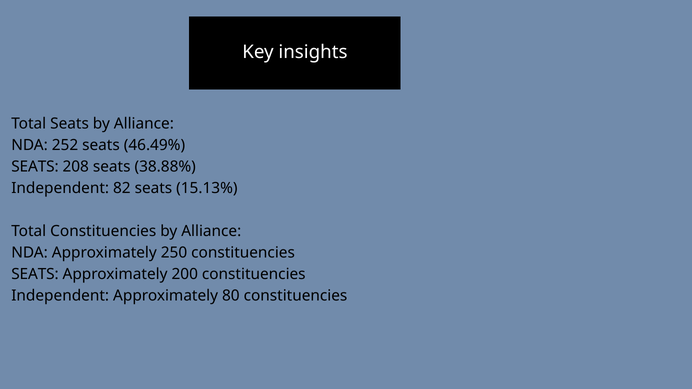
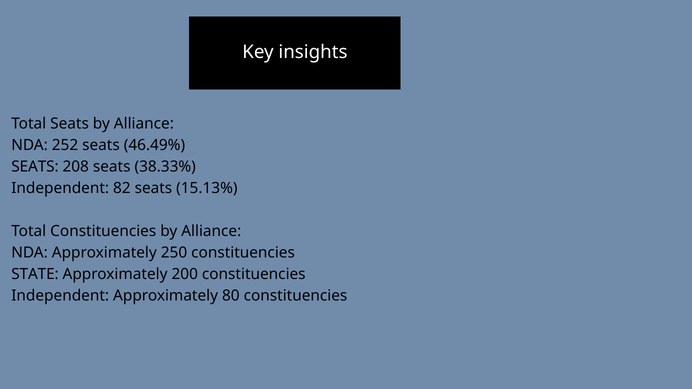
38.88%: 38.88% -> 38.33% (165, 167)
SEATS: SEATS -> STATE (35, 274)
